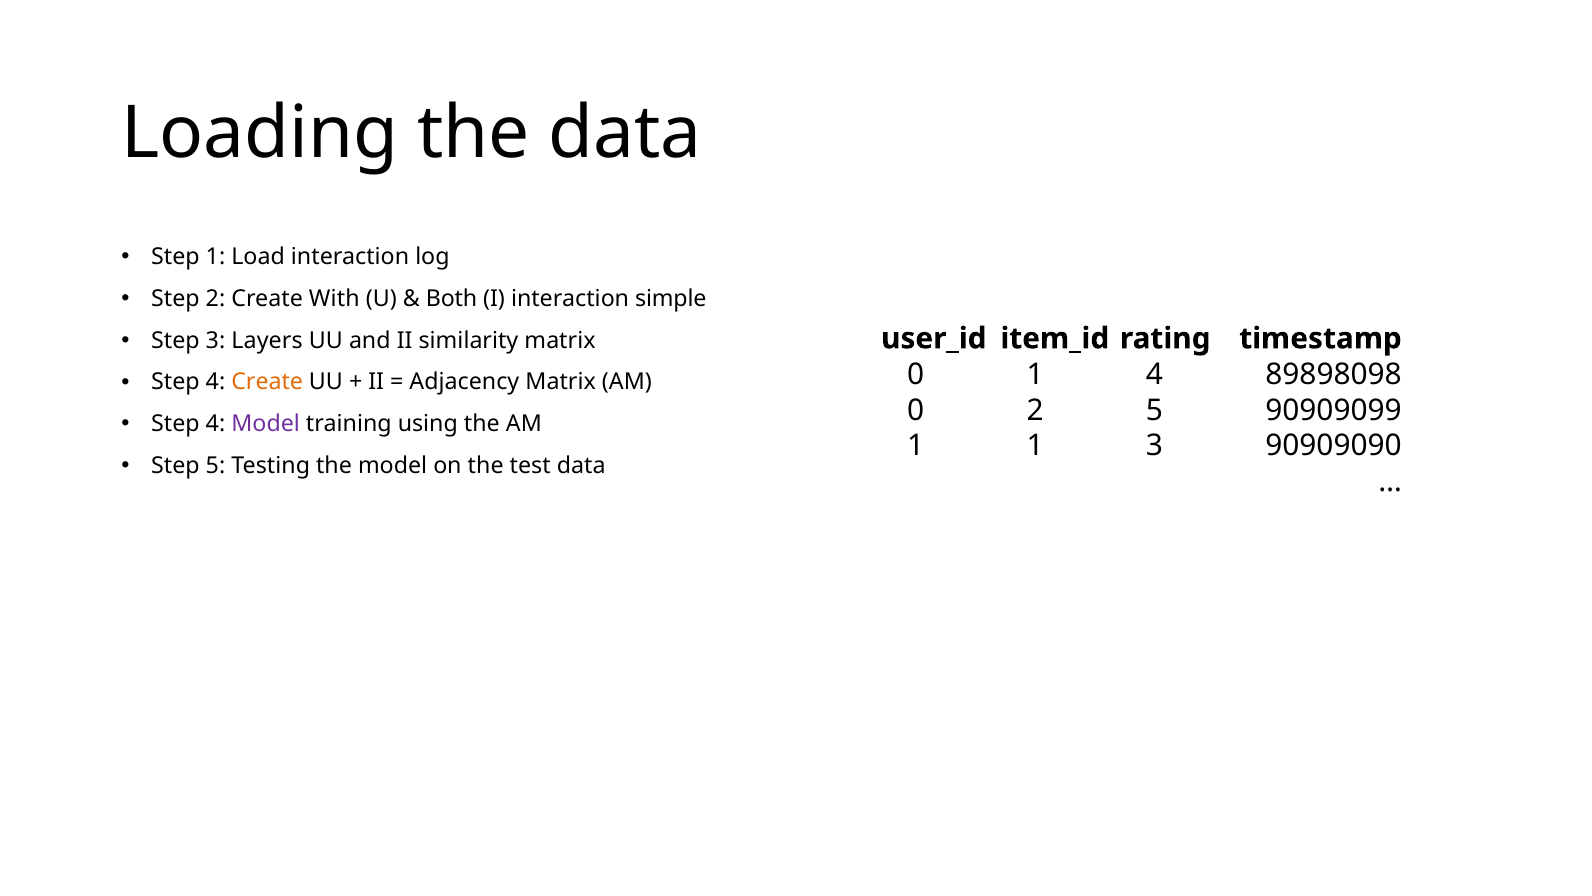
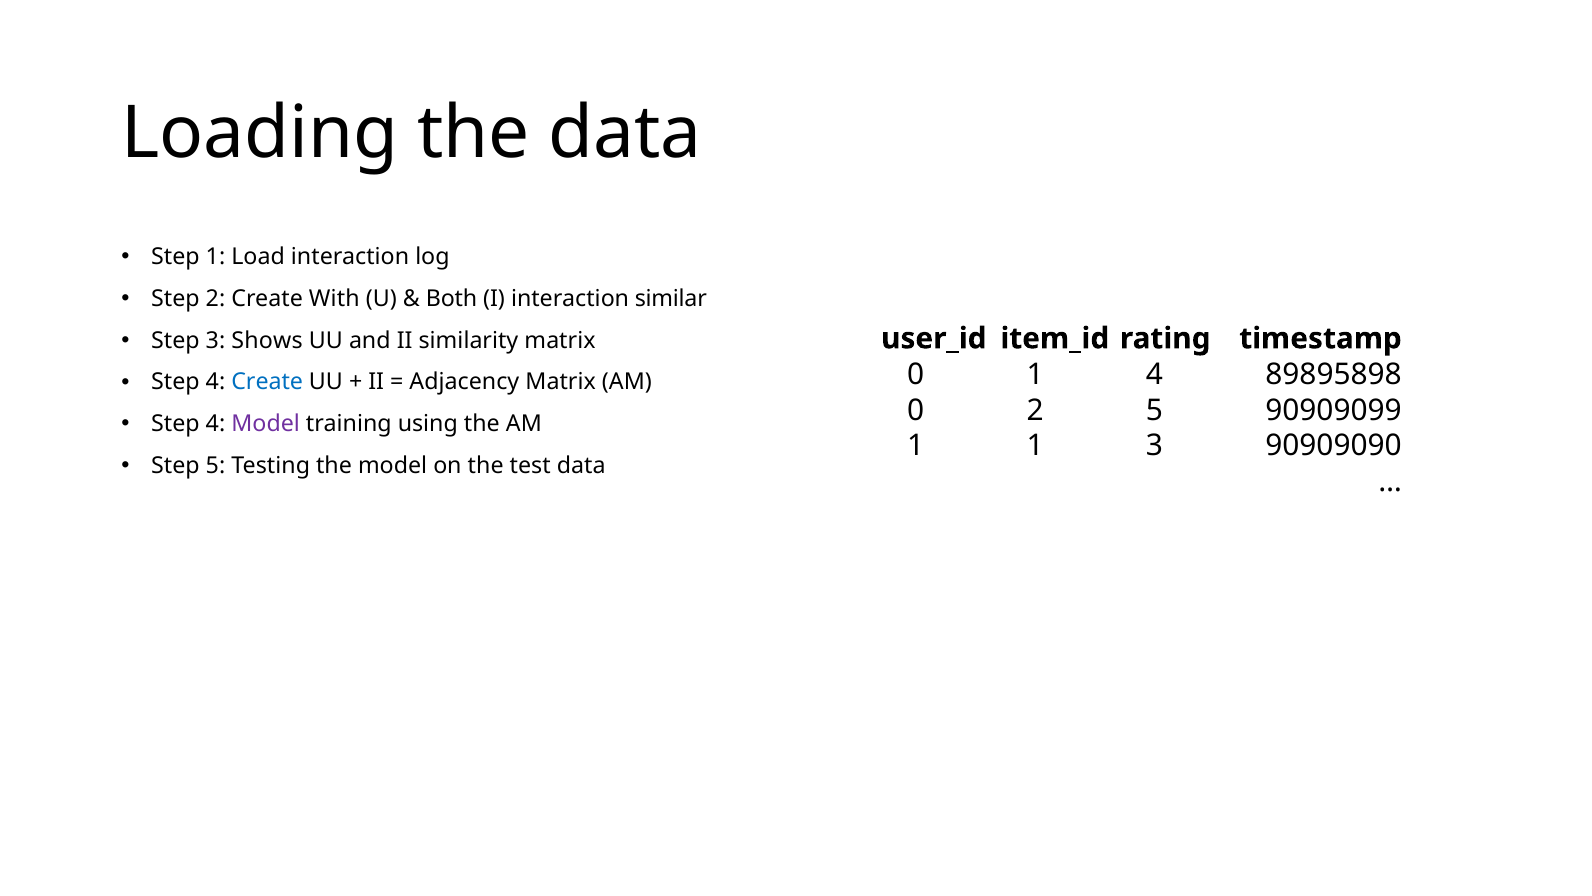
simple: simple -> similar (671, 299)
Layers: Layers -> Shows (267, 340)
89898098: 89898098 -> 89895898 (1334, 374)
Create colour: orange -> blue (267, 382)
